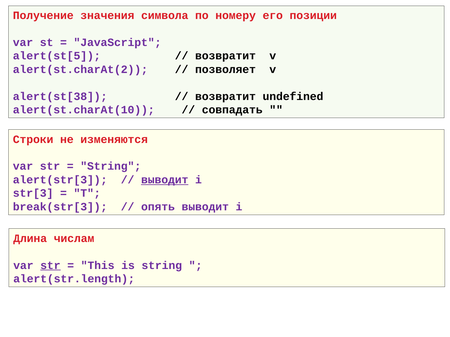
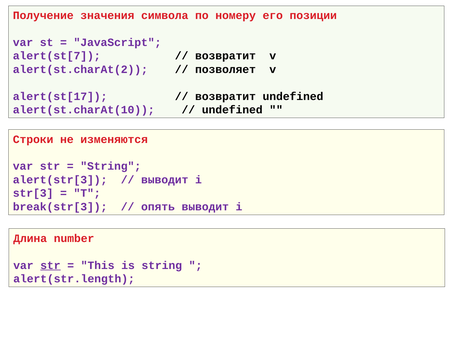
alert(st[5: alert(st[5 -> alert(st[7 (57, 56)
alert(st[38: alert(st[38 -> alert(st[17 (60, 96)
совпадать: совпадать -> undefined (232, 110)
выводит underline: present -> none (165, 180)
числам: числам -> number (74, 239)
